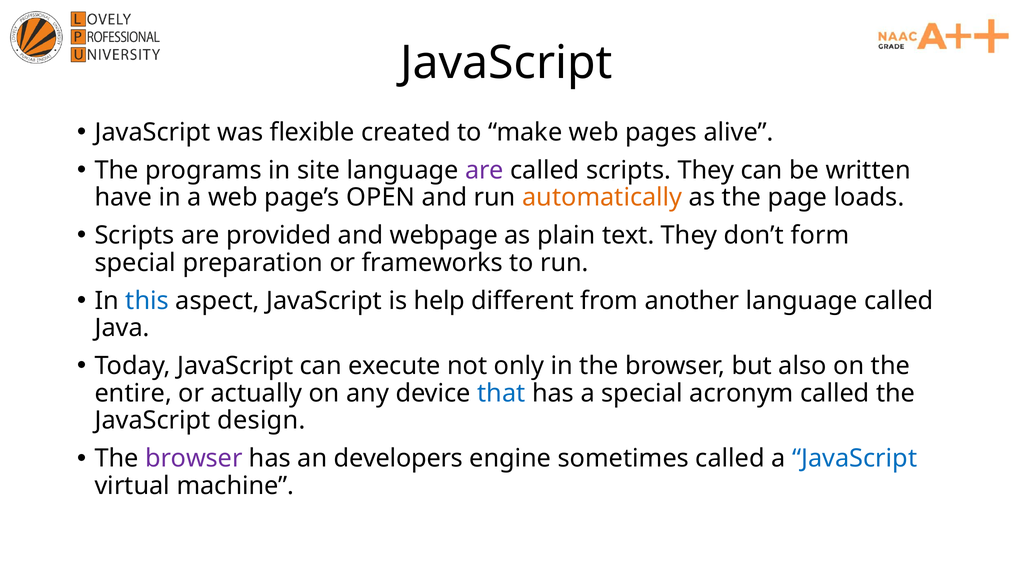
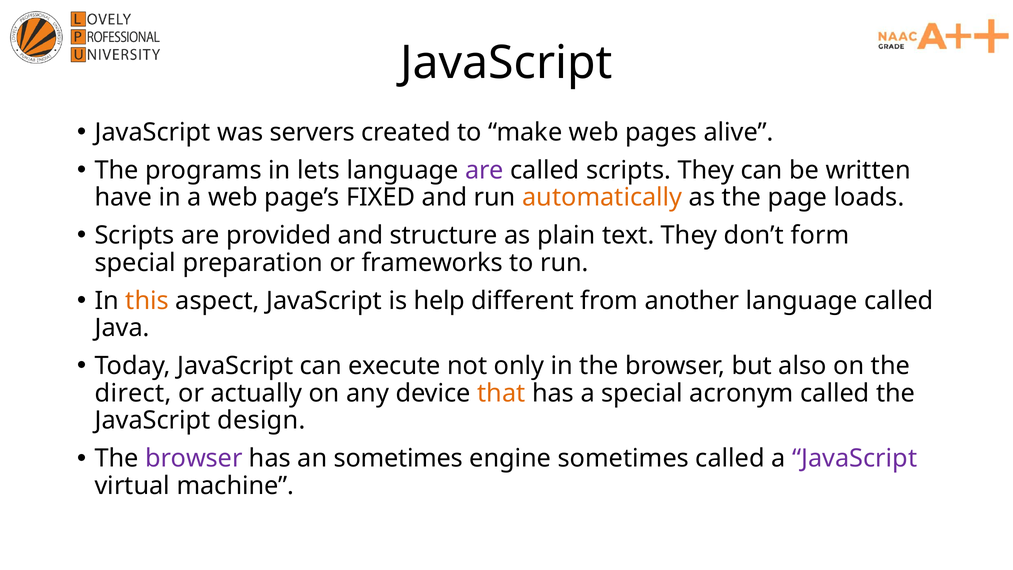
flexible: flexible -> servers (312, 132)
site: site -> lets (319, 170)
OPEN: OPEN -> FIXED (381, 197)
webpage: webpage -> structure (444, 235)
this colour: blue -> orange (147, 301)
entire: entire -> direct (133, 393)
that colour: blue -> orange (501, 393)
an developers: developers -> sometimes (398, 458)
JavaScript colour: blue -> purple (855, 458)
